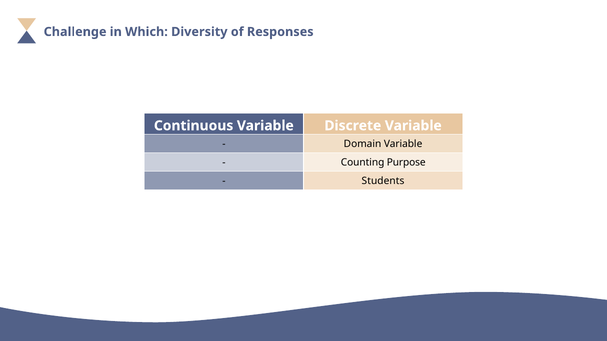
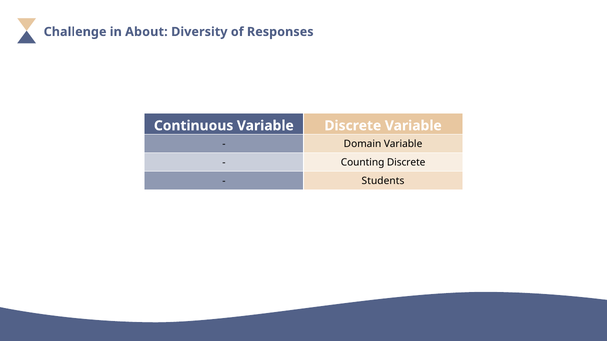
Which: Which -> About (146, 32)
Counting Purpose: Purpose -> Discrete (406, 163)
